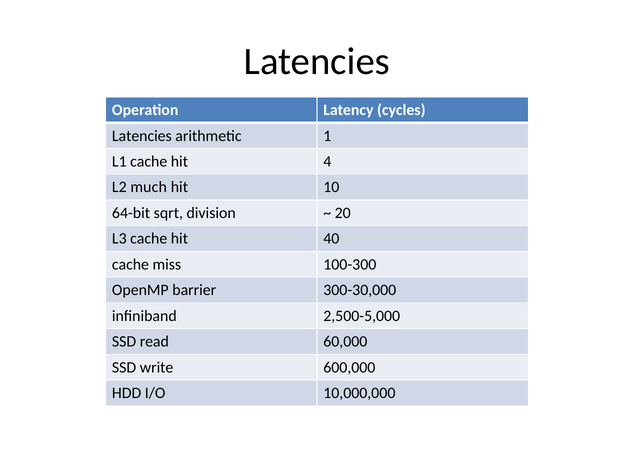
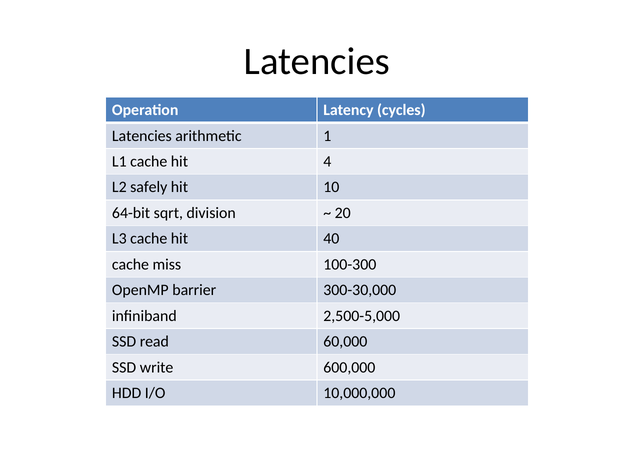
much: much -> safely (149, 187)
